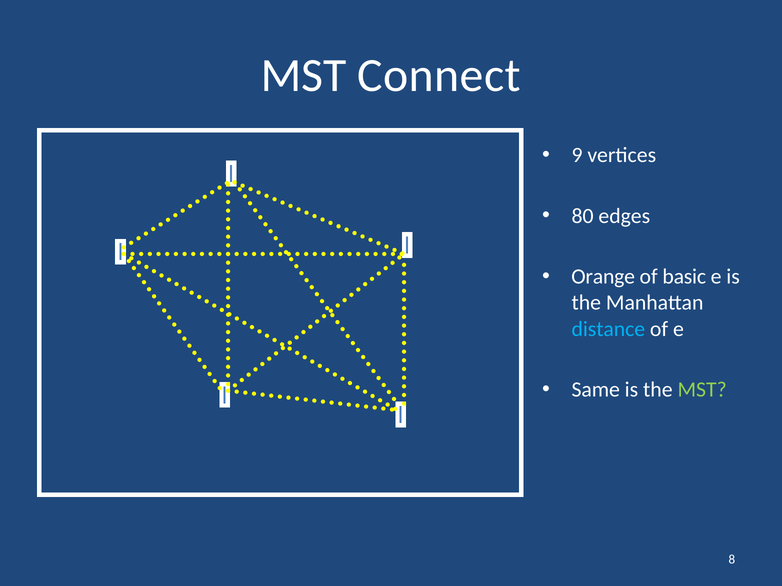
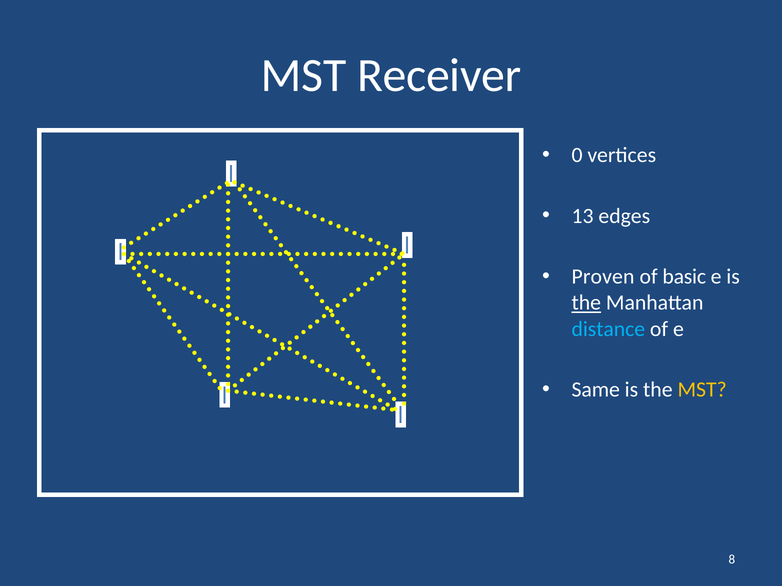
Connect: Connect -> Receiver (439, 76)
9: 9 -> 0 (577, 155)
80: 80 -> 13 (583, 216)
Orange: Orange -> Proven (603, 277)
the underline: none -> present (586, 303)
MST colour: light green -> yellow (702, 390)
